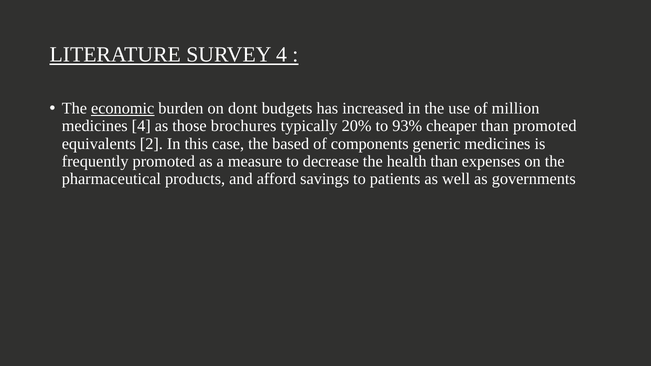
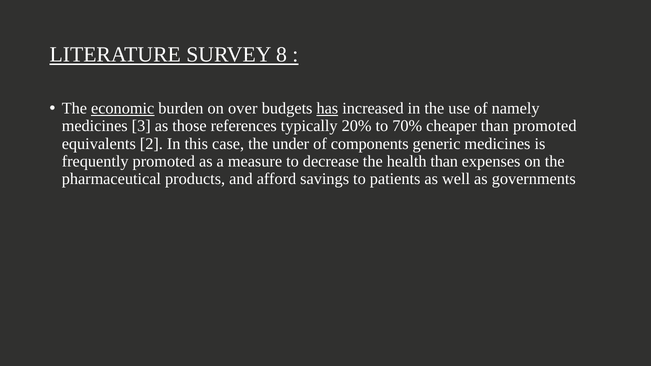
SURVEY 4: 4 -> 8 (281, 55)
dont: dont -> over (243, 109)
has underline: none -> present (327, 109)
million: million -> namely (516, 109)
medicines 4: 4 -> 3 (141, 126)
brochures: brochures -> references (244, 126)
93%: 93% -> 70% (407, 126)
based: based -> under (291, 144)
